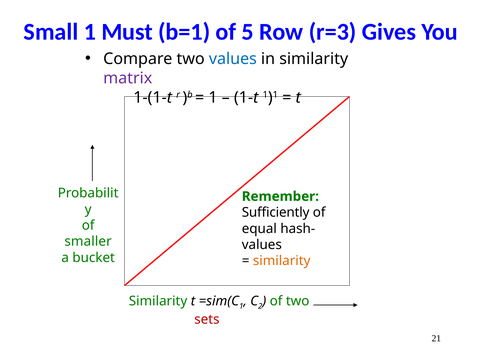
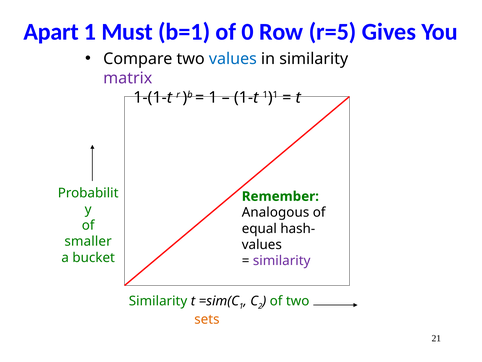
Small: Small -> Apart (51, 32)
5: 5 -> 0 (248, 32)
r=3: r=3 -> r=5 (333, 32)
Sufficiently: Sufficiently -> Analogous (276, 212)
similarity colour: orange -> purple (282, 260)
sets colour: red -> orange (207, 319)
